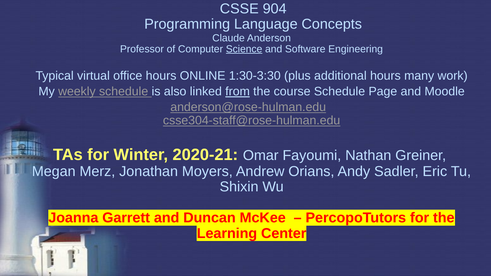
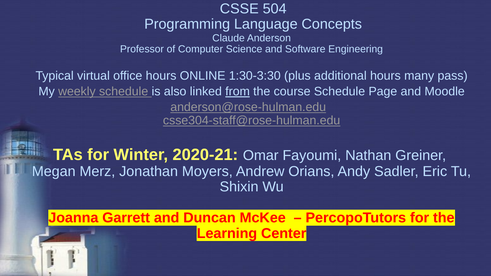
904: 904 -> 504 (275, 9)
Science underline: present -> none (244, 49)
work: work -> pass (453, 76)
